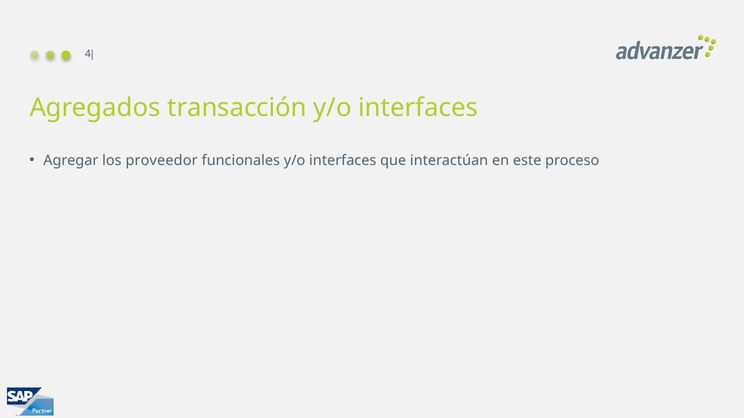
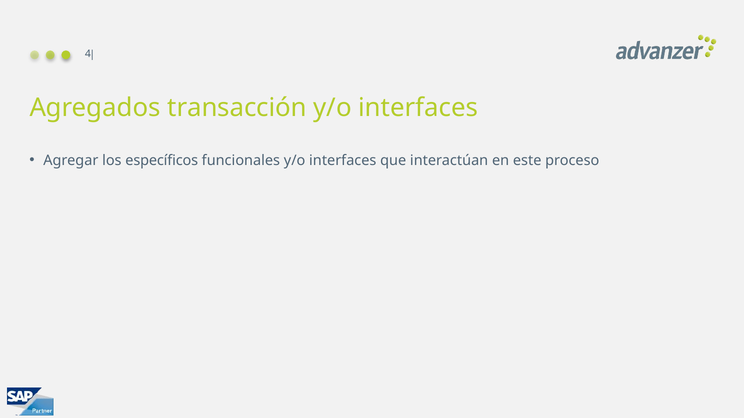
proveedor: proveedor -> específicos (162, 160)
